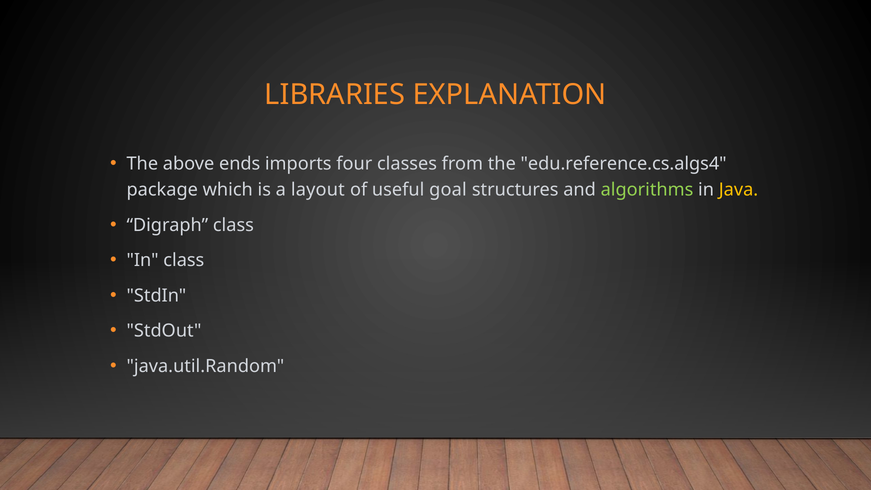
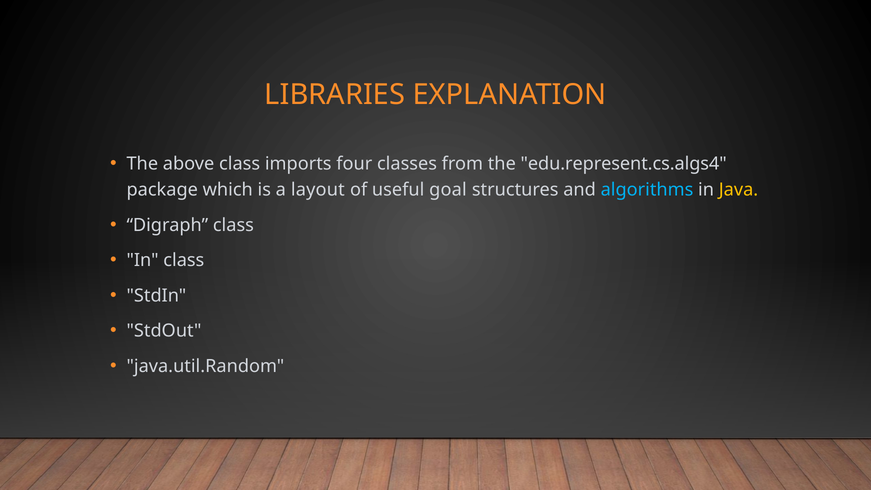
above ends: ends -> class (240, 164)
edu.reference.cs.algs4: edu.reference.cs.algs4 -> edu.represent.cs.algs4 (624, 164)
algorithms colour: light green -> light blue (647, 190)
